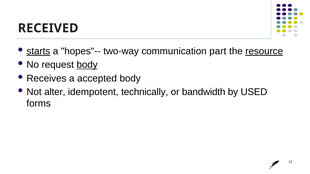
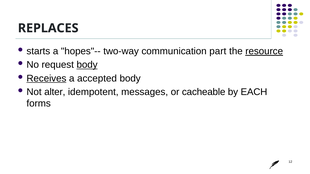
RECEIVED: RECEIVED -> REPLACES (48, 28)
starts underline: present -> none (38, 51)
Receives underline: none -> present (46, 78)
technically: technically -> messages (145, 92)
bandwidth: bandwidth -> cacheable (204, 92)
USED: USED -> EACH (254, 92)
